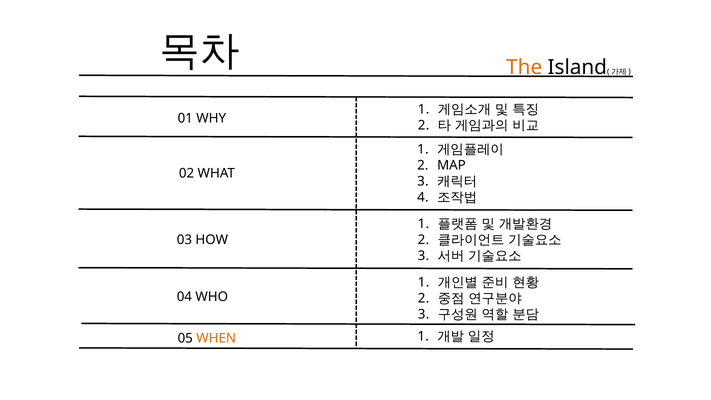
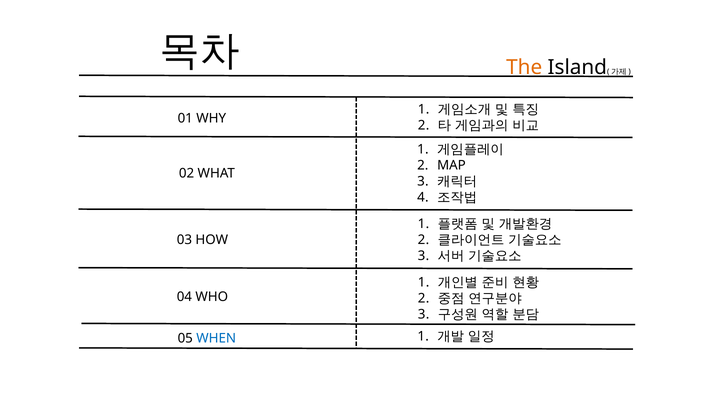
WHEN colour: orange -> blue (216, 338)
